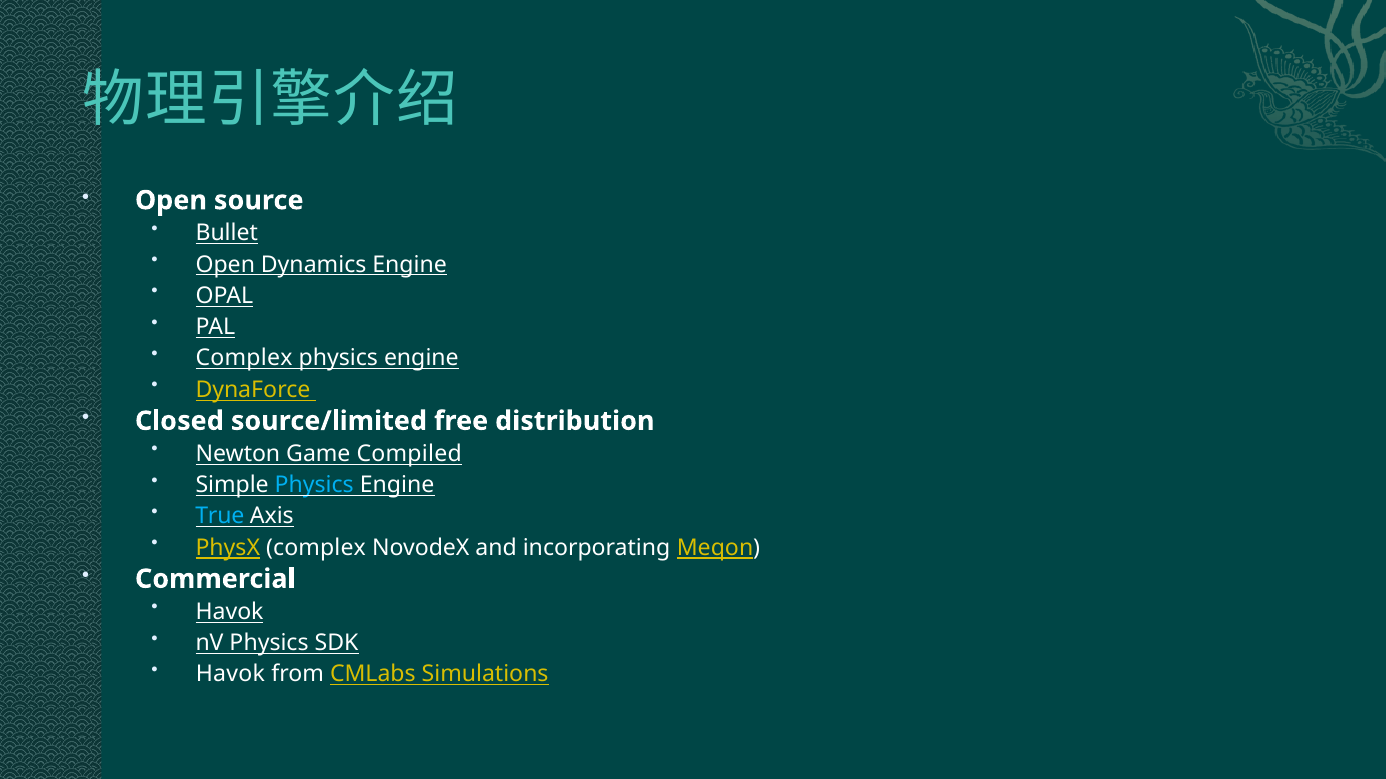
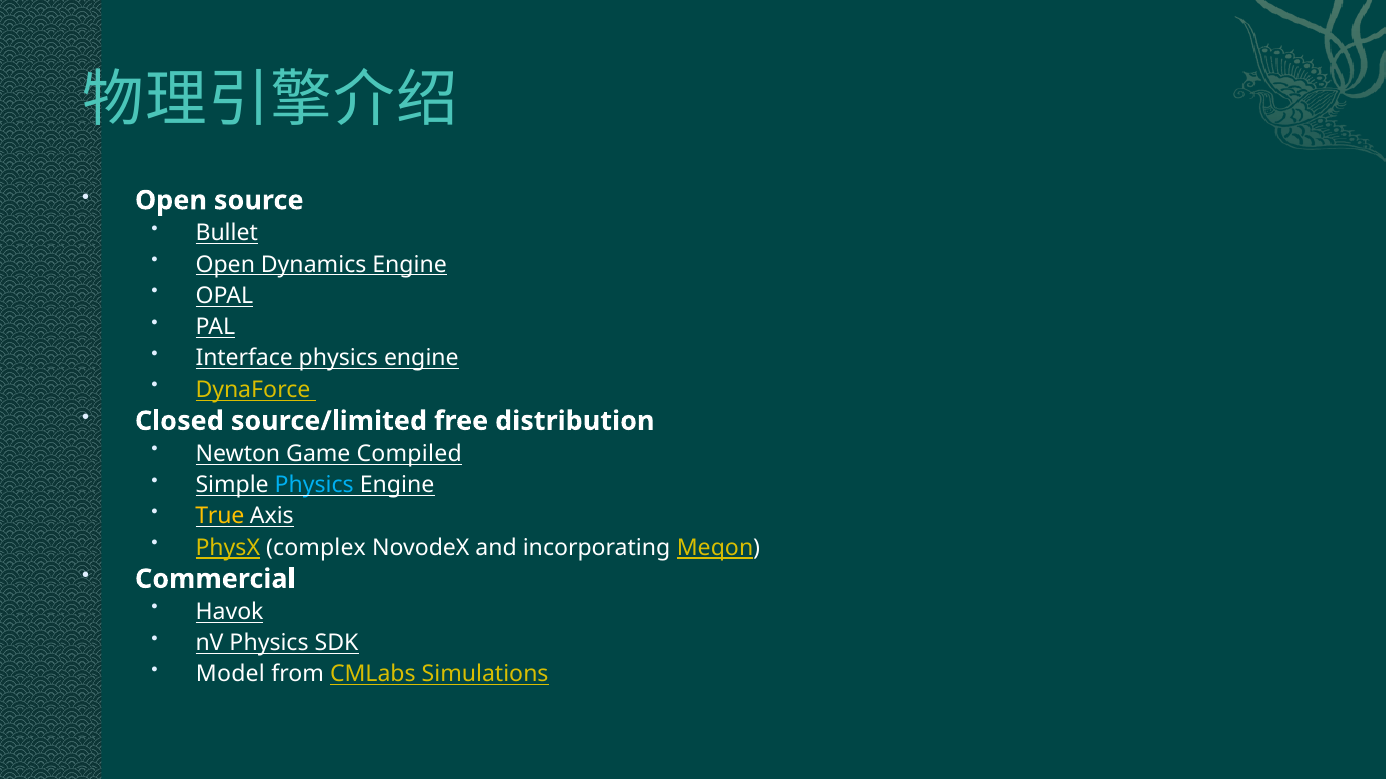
Complex: Complex -> Interface (244, 359)
True colour: light blue -> yellow (220, 517)
Havok: Havok -> Model (230, 675)
